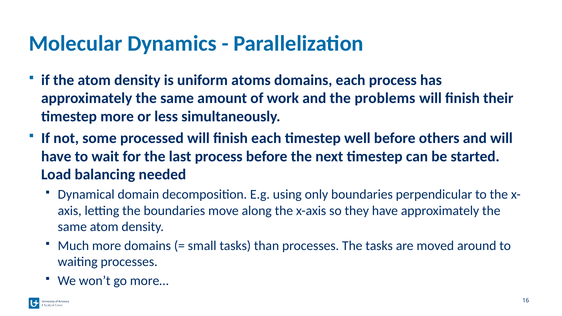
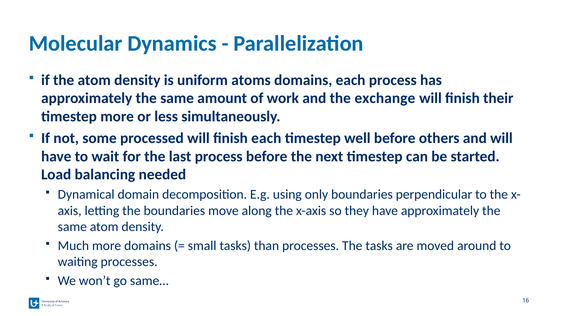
problems: problems -> exchange (385, 98)
more…: more… -> same… (149, 281)
